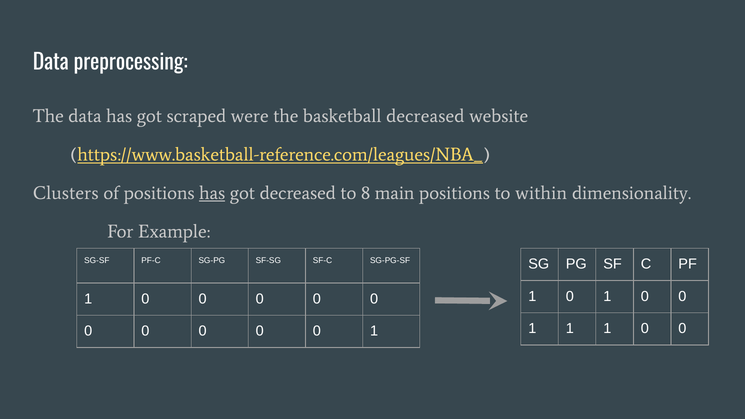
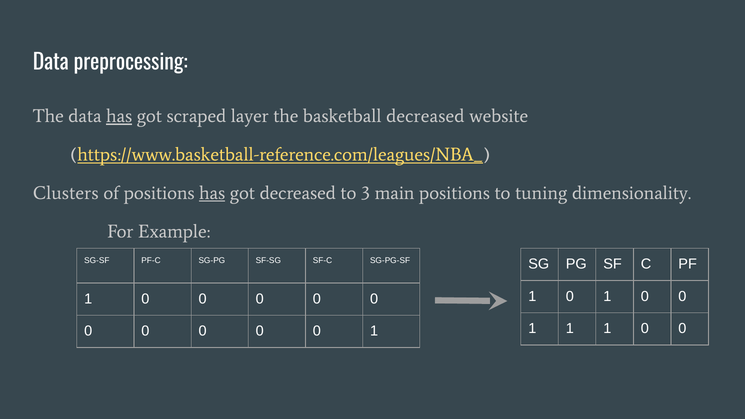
has underline: none -> present (119, 116)
were: were -> layer (250, 116)
8: 8 -> 3 (366, 193)
within: within -> tuning (541, 193)
